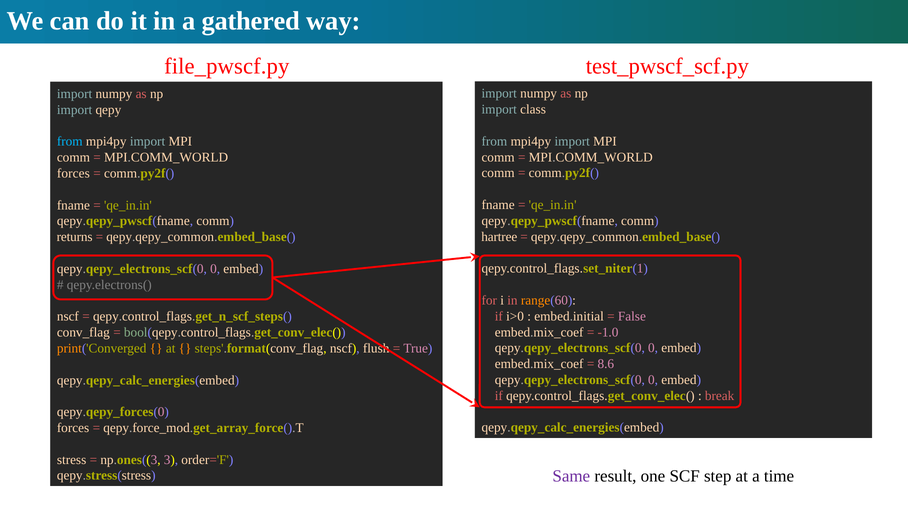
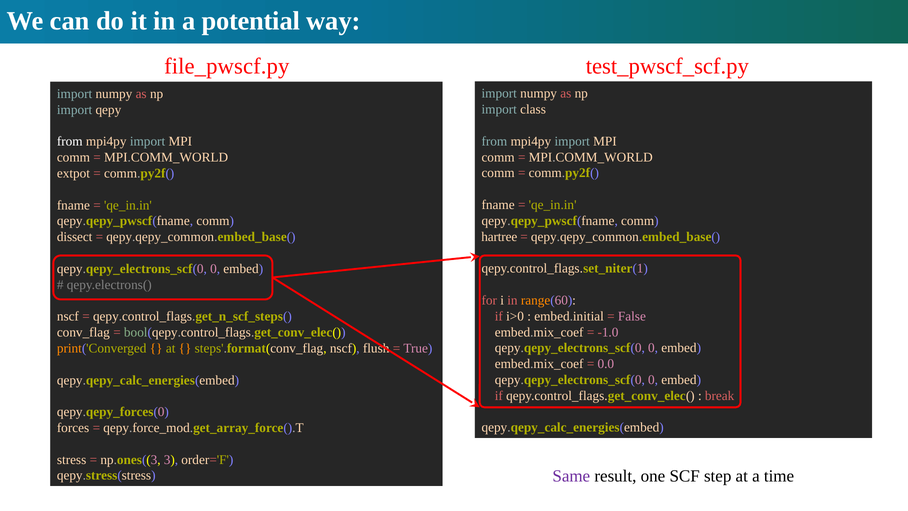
gathered: gathered -> potential (251, 21)
from colour: light blue -> white (70, 142)
forces: forces -> extpot (73, 173)
returns: returns -> dissect (75, 237)
8.6: 8.6 -> 0.0 (606, 364)
